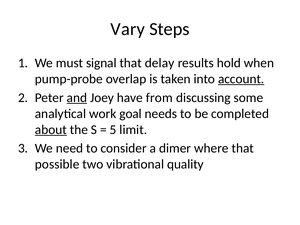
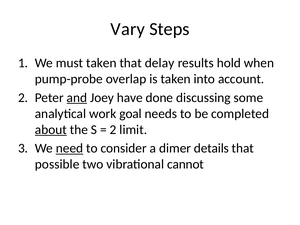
must signal: signal -> taken (101, 63)
account underline: present -> none (241, 79)
from: from -> done (159, 98)
5: 5 -> 2 (113, 130)
need underline: none -> present (70, 148)
where: where -> details (211, 148)
quality: quality -> cannot (185, 164)
